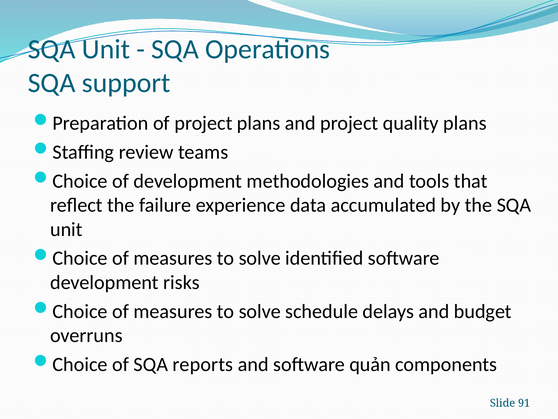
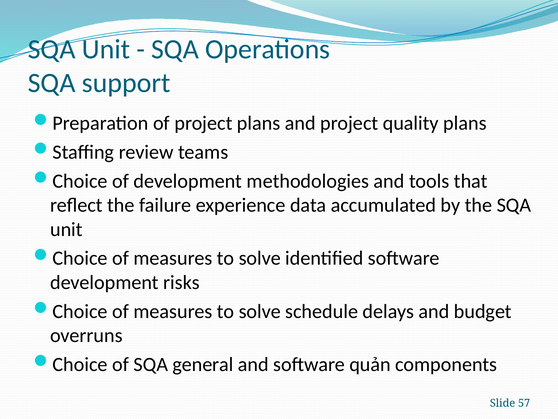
reports: reports -> general (203, 364)
91: 91 -> 57 (524, 403)
